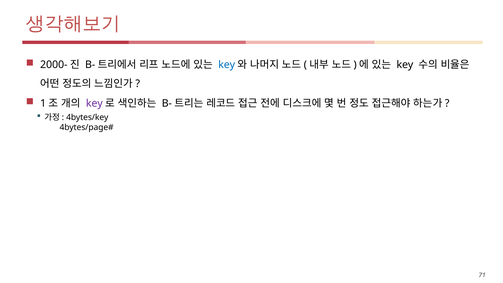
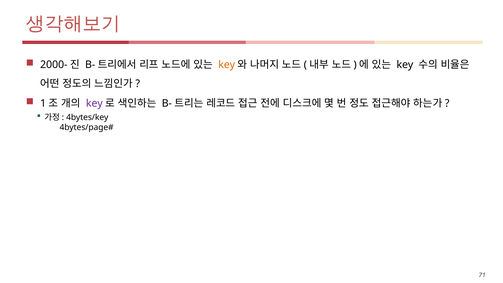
key colour: blue -> orange (227, 65)
